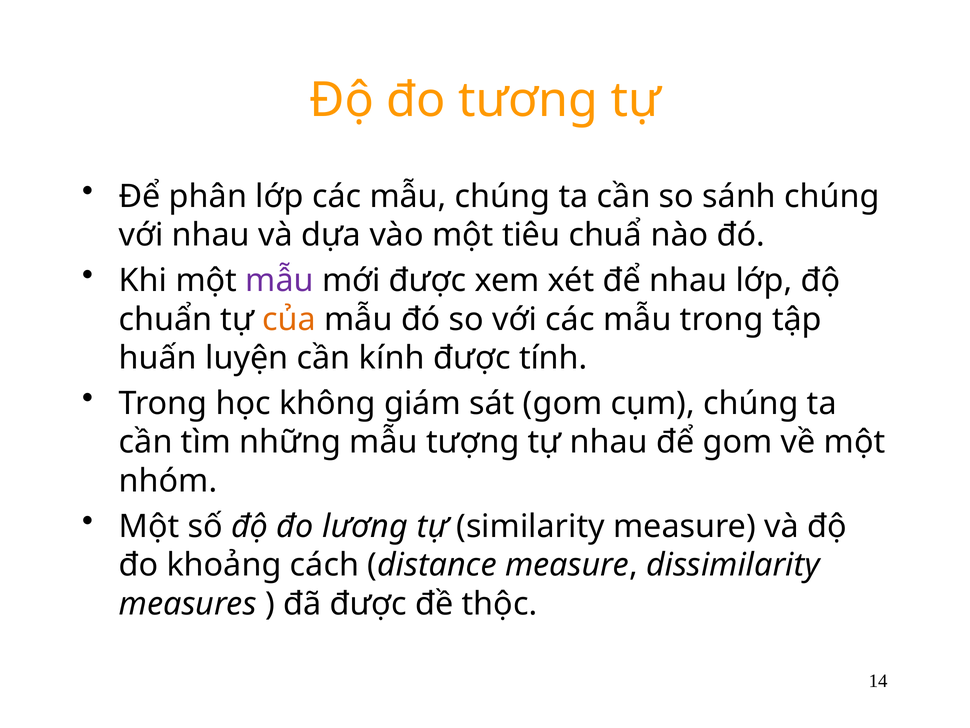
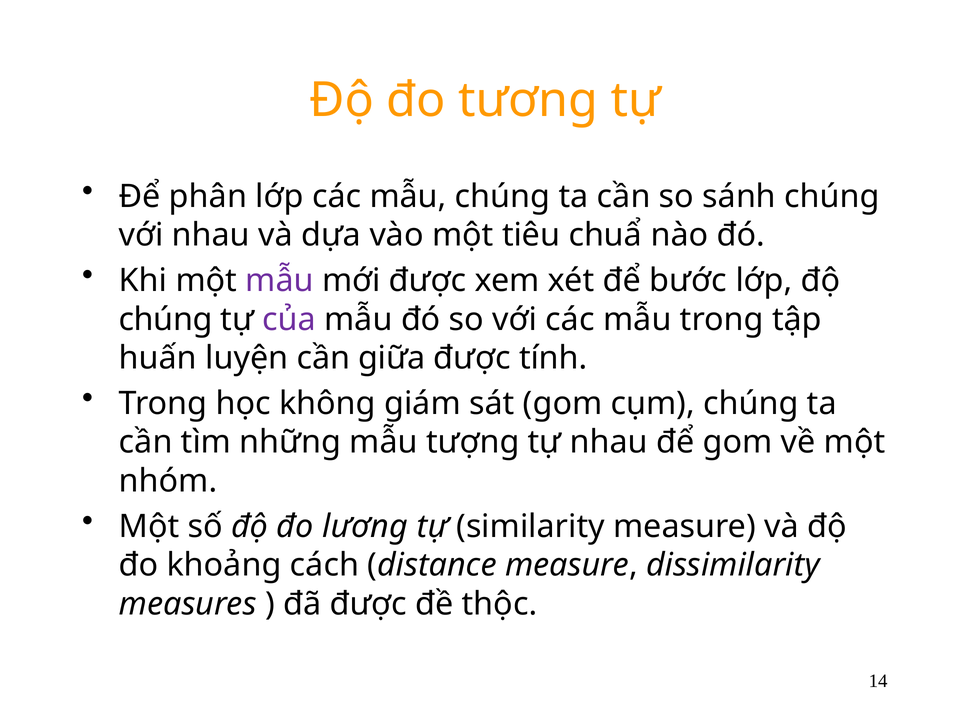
để nhau: nhau -> bước (688, 280)
chuẩn: chuẩn -> chúng (166, 319)
của colour: orange -> purple (289, 319)
kính: kính -> giữa (392, 358)
